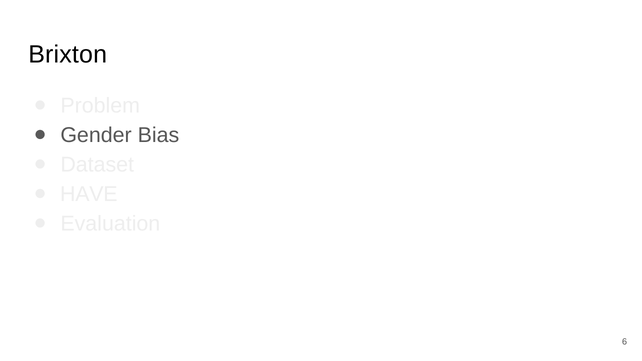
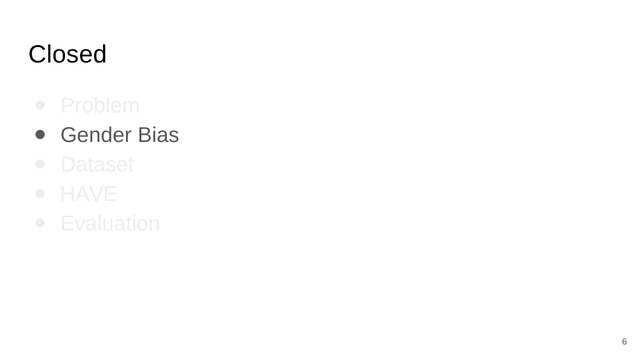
Brixton: Brixton -> Closed (68, 54)
